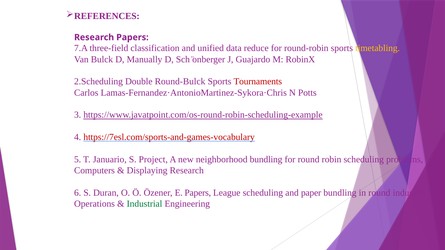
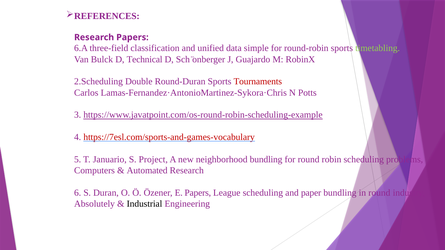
7.A: 7.A -> 6.A (81, 48)
reduce: reduce -> simple (256, 48)
timetabling colour: yellow -> light green (378, 48)
Manually: Manually -> Technical (145, 59)
Round-Bulck: Round-Bulck -> Round-Duran (180, 82)
Displaying: Displaying -> Automated (147, 171)
Operations: Operations -> Absolutely (95, 204)
Industrial colour: green -> black (145, 204)
